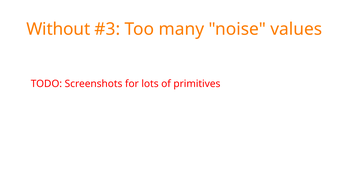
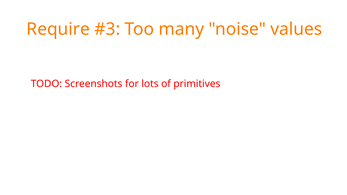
Without: Without -> Require (58, 29)
